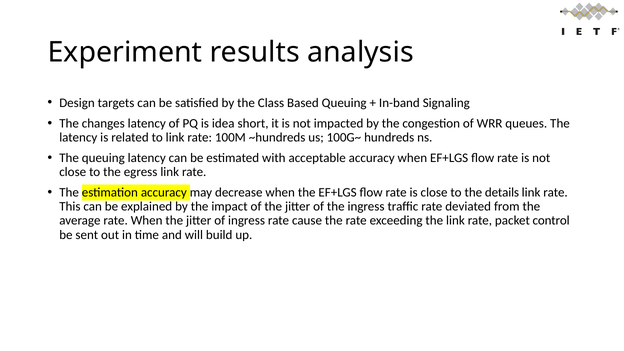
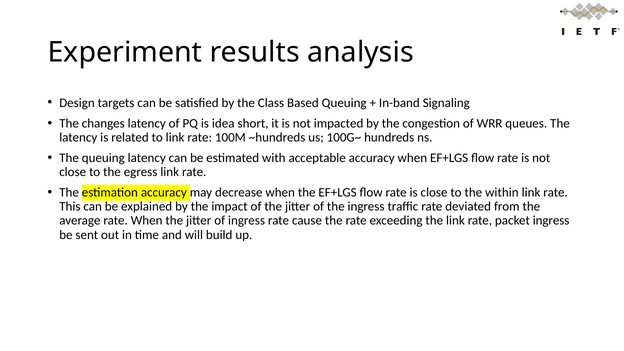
details: details -> within (502, 193)
packet control: control -> ingress (551, 221)
